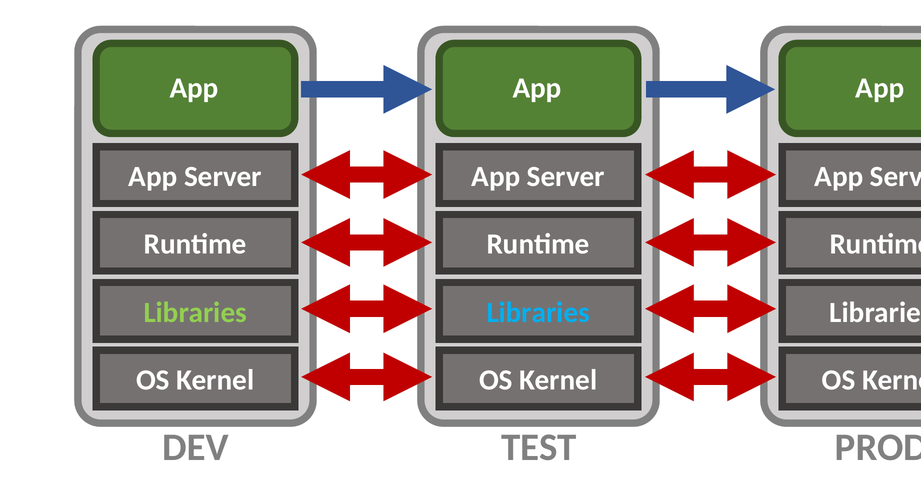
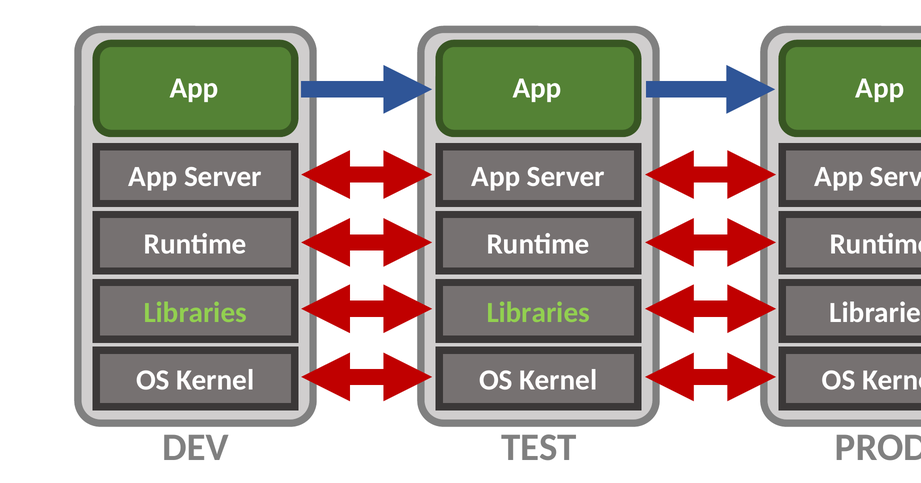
Libraries colour: light blue -> light green (538, 313)
